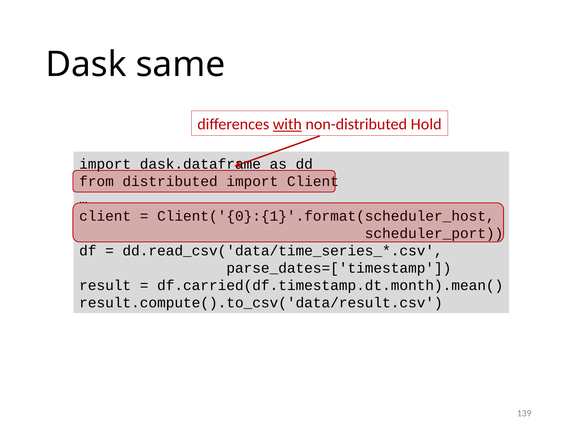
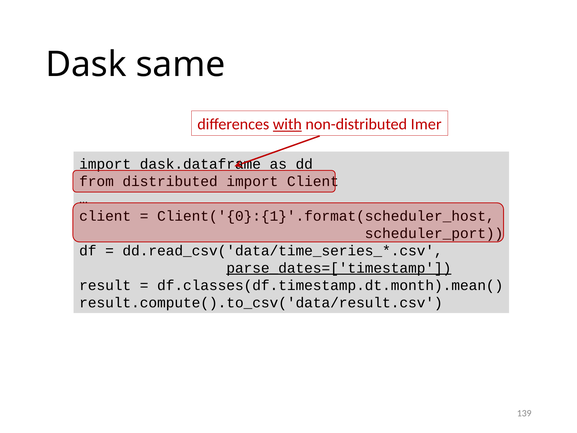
Hold: Hold -> Imer (426, 124)
parse_dates=['timestamp underline: none -> present (339, 268)
df.carried(df.timestamp.dt.month).mean(: df.carried(df.timestamp.dt.month).mean( -> df.classes(df.timestamp.dt.month).mean( (330, 285)
